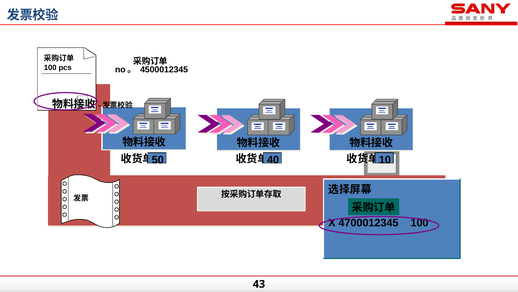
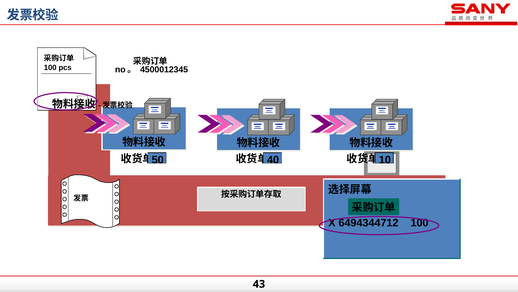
4700012345: 4700012345 -> 6494344712 (368, 222)
